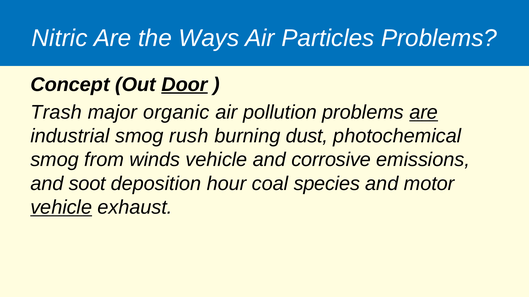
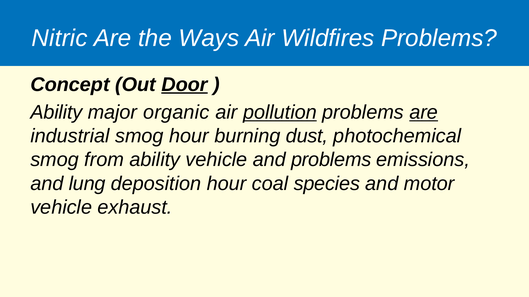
Particles: Particles -> Wildfires (328, 38)
Trash: Trash -> Ability (56, 112)
pollution underline: none -> present (280, 112)
smog rush: rush -> hour (189, 136)
from winds: winds -> ability (155, 160)
and corrosive: corrosive -> problems (331, 160)
soot: soot -> lung (87, 184)
vehicle underline: present -> none (61, 208)
